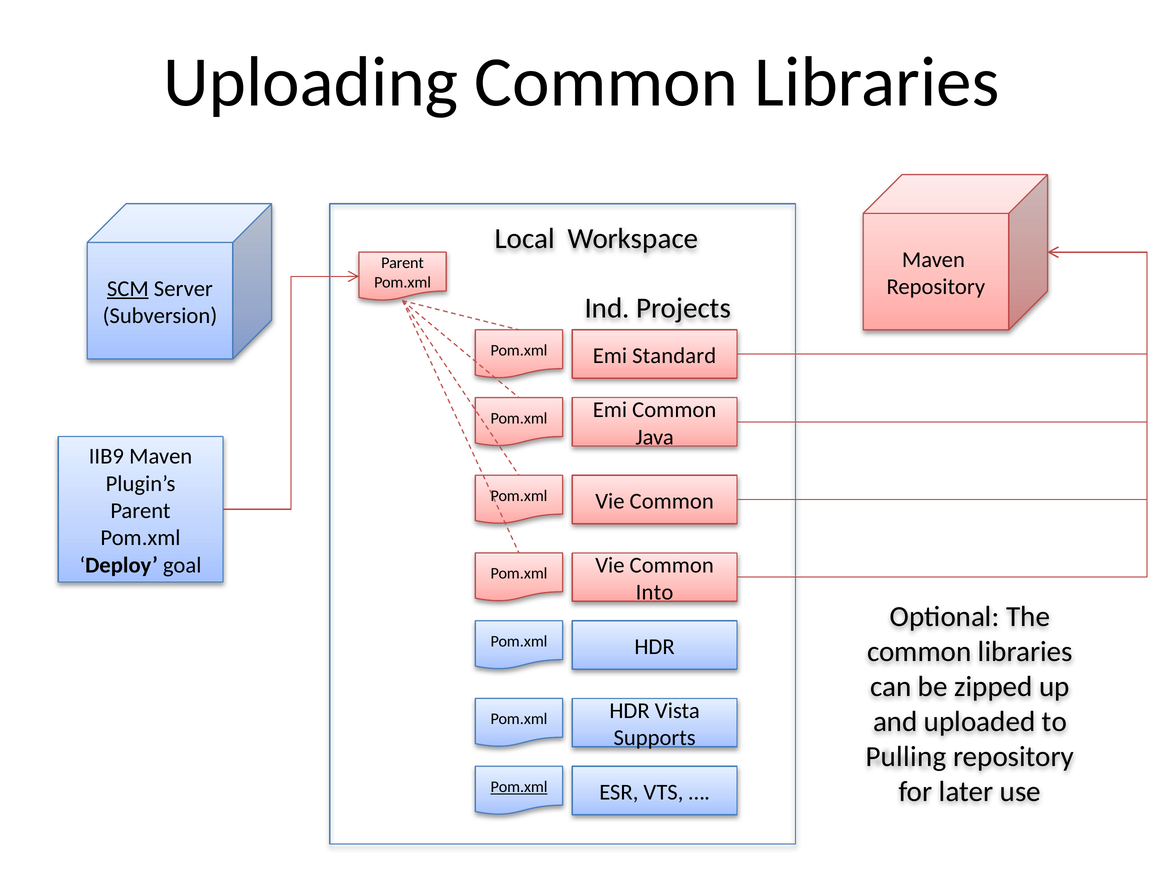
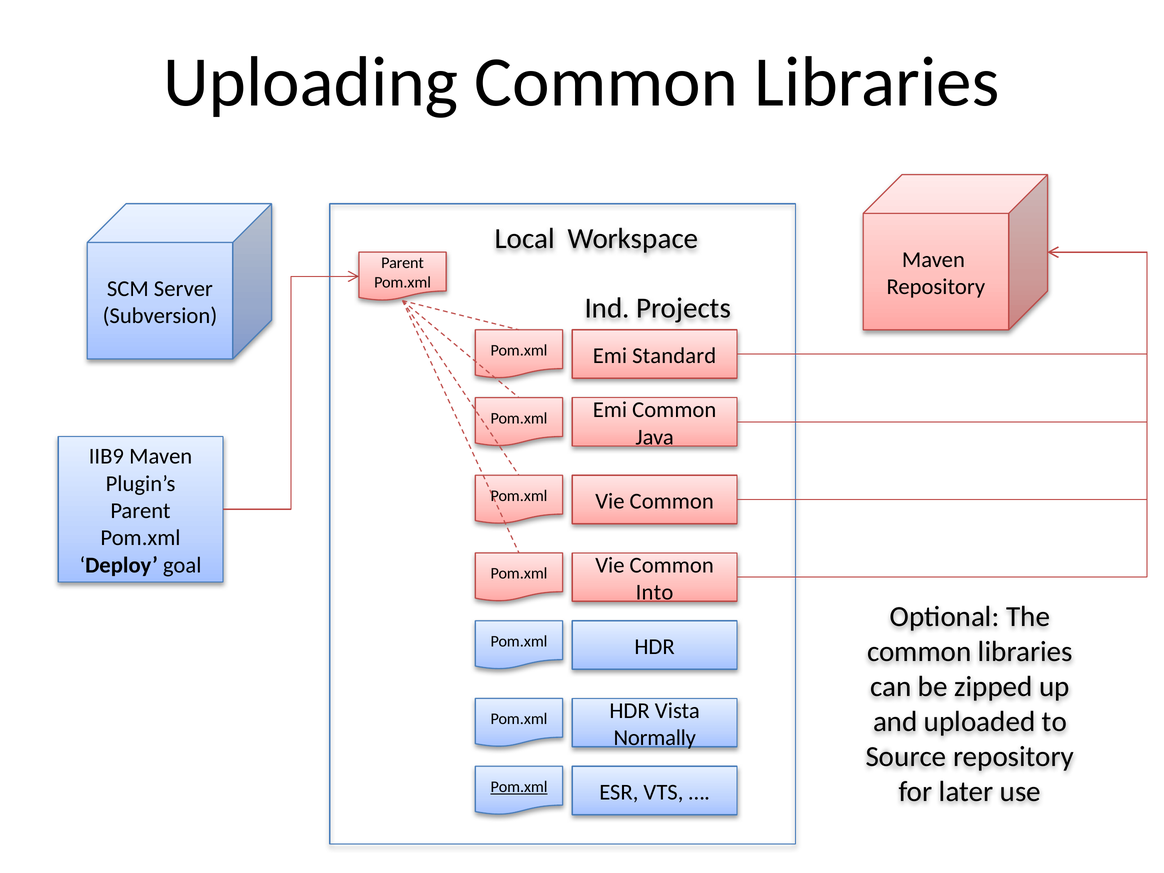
SCM underline: present -> none (128, 289)
Supports: Supports -> Normally (655, 738)
Pulling: Pulling -> Source (906, 757)
